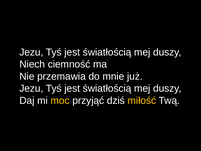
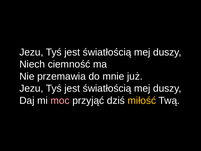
moc colour: yellow -> pink (60, 100)
